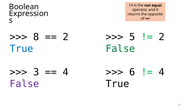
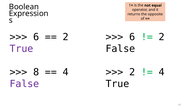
8: 8 -> 6 (36, 37)
5: 5 -> 6 (132, 37)
True colour: blue -> purple (21, 49)
False colour: green -> black (120, 49)
3: 3 -> 8 (36, 72)
6: 6 -> 2 (132, 72)
